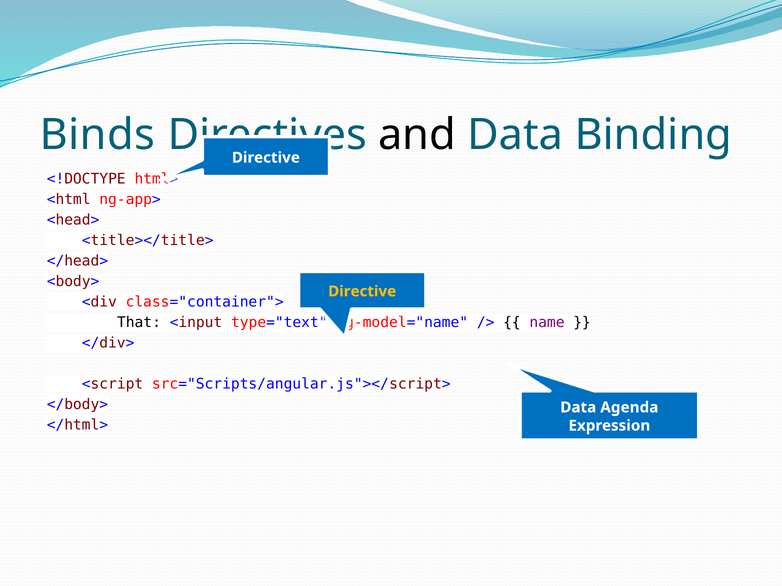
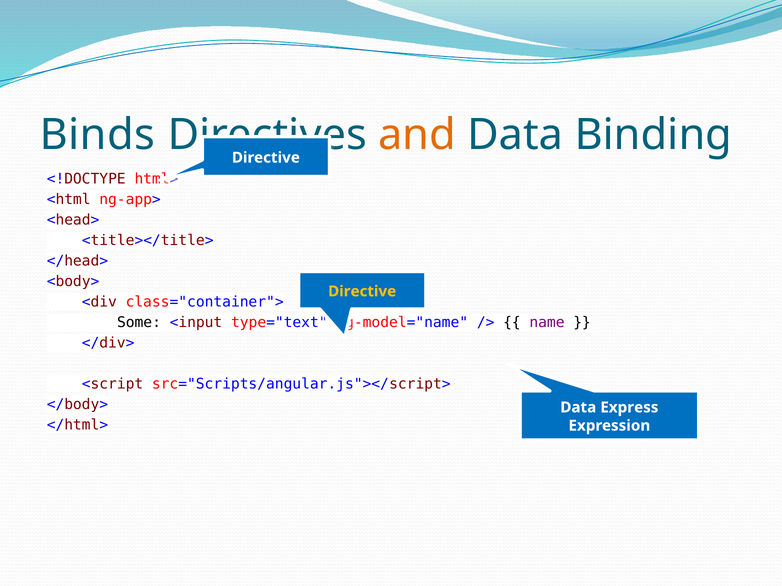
and colour: black -> orange (417, 135)
That: That -> Some (139, 323)
Agenda: Agenda -> Express (629, 408)
